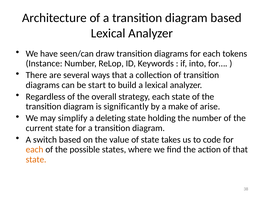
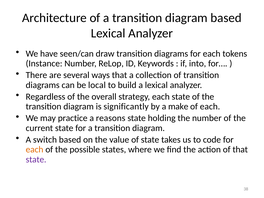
start: start -> local (97, 85)
of arise: arise -> each (210, 107)
simplify: simplify -> practice (73, 118)
deleting: deleting -> reasons (111, 118)
state colour: orange -> purple (36, 159)
